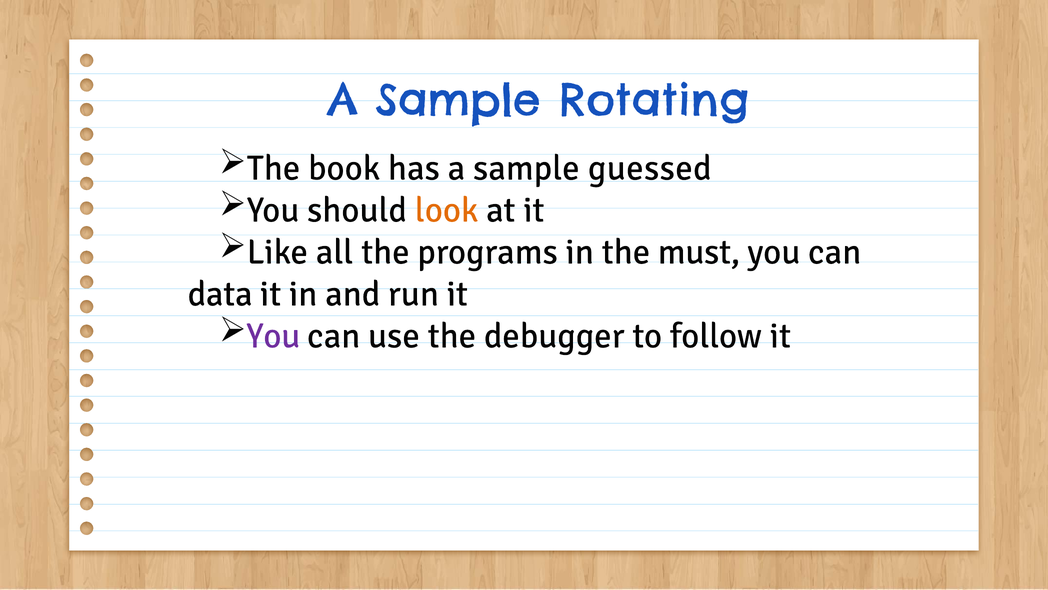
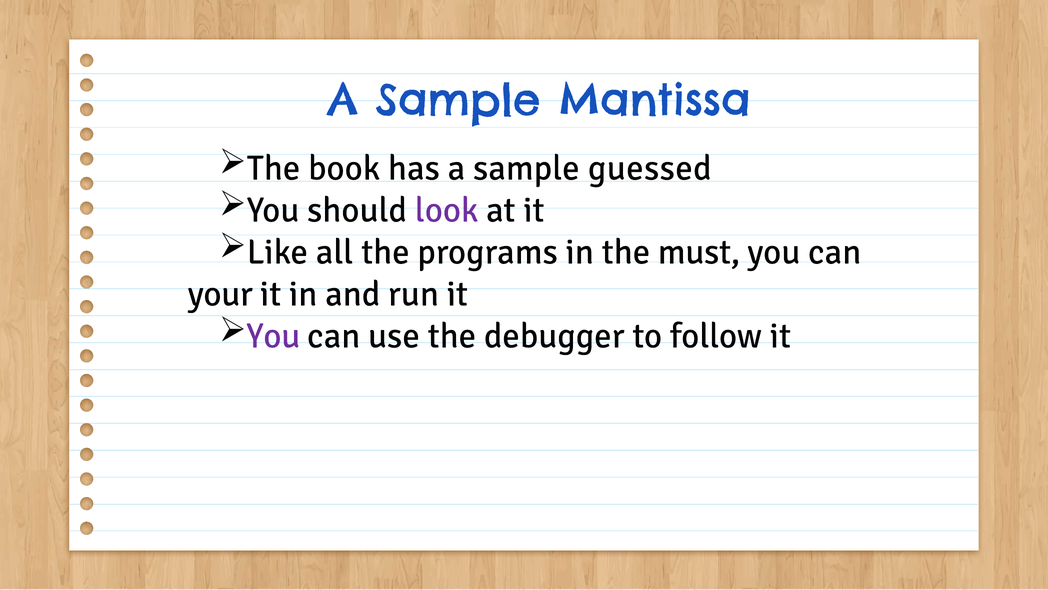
Rotating: Rotating -> Mantissa (655, 101)
look colour: orange -> purple (447, 210)
data: data -> your (220, 294)
